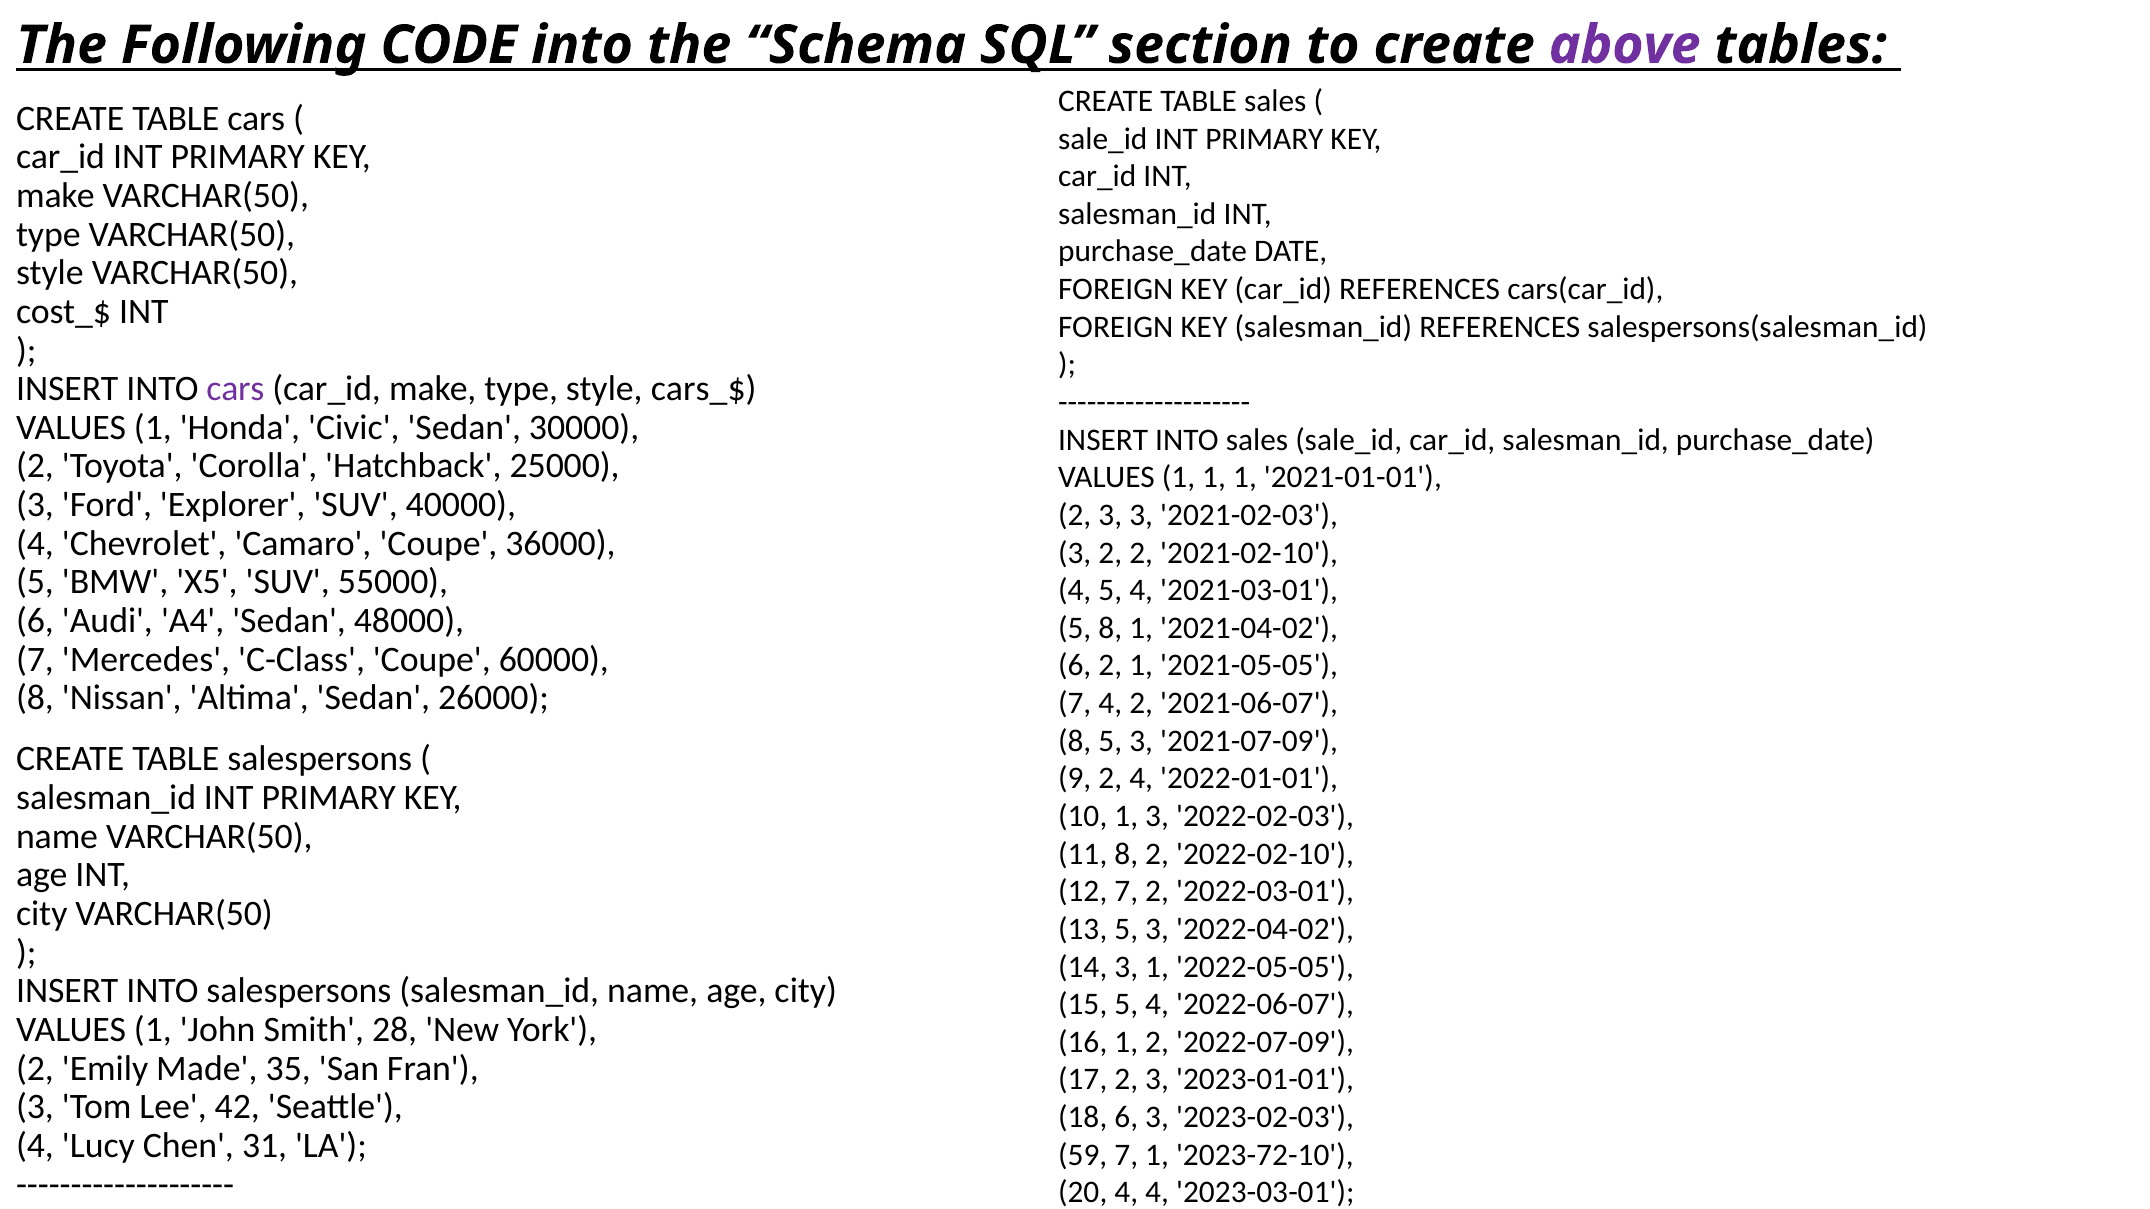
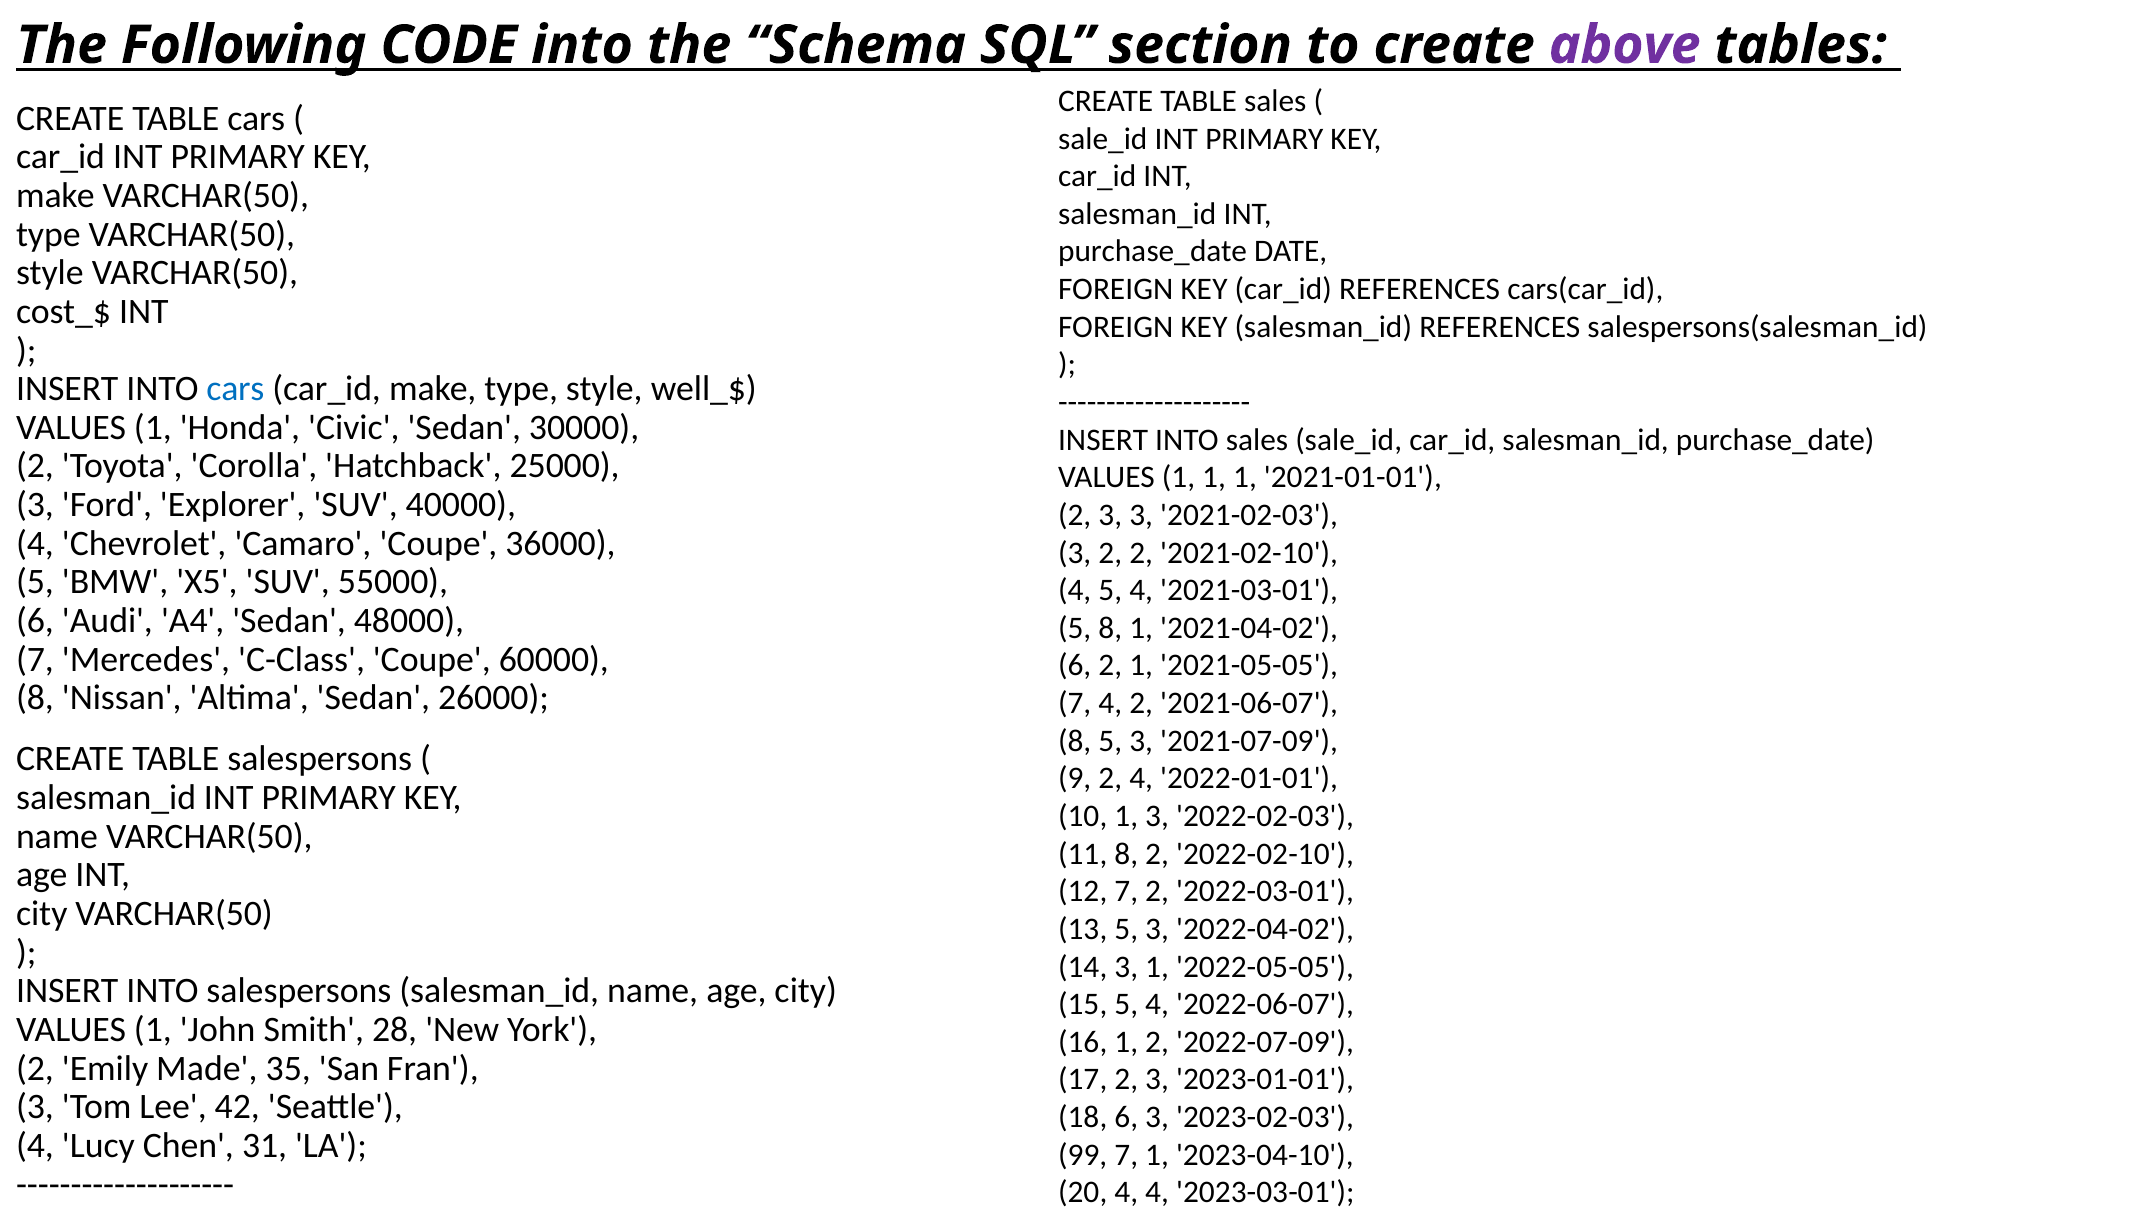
cars colour: purple -> blue (235, 389)
cars_$: cars_$ -> well_$ (704, 389)
59: 59 -> 99 (1083, 1155)
2023-72-10: 2023-72-10 -> 2023-04-10 (1265, 1155)
